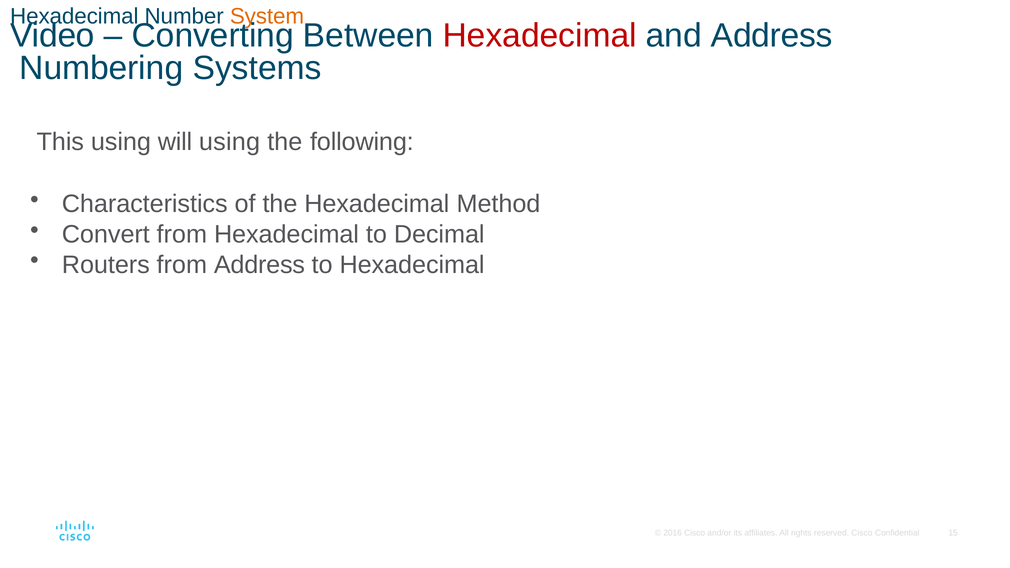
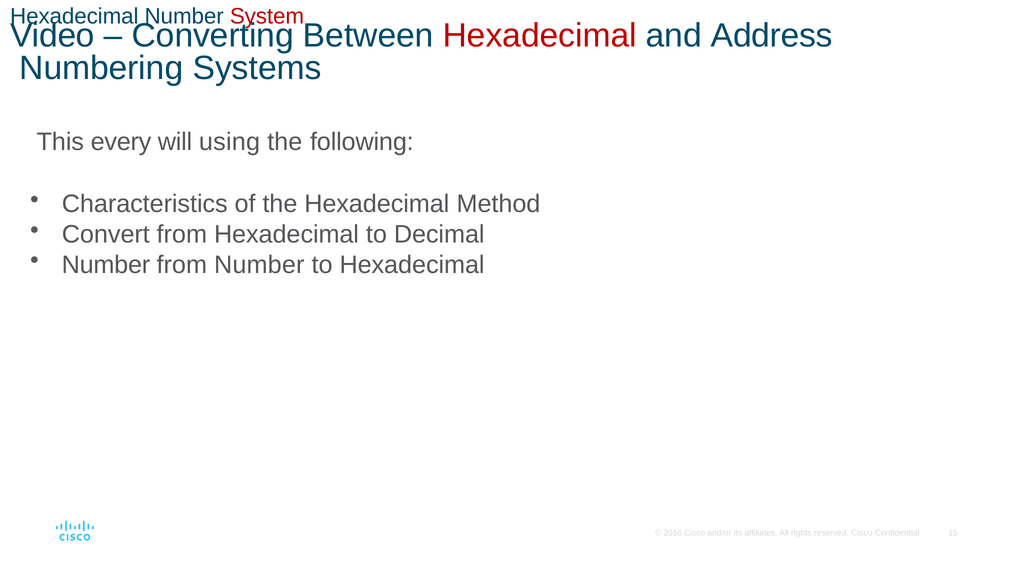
System colour: orange -> red (267, 16)
This using: using -> every (121, 142)
Routers: Routers -> Number (106, 265)
from Address: Address -> Number (259, 265)
